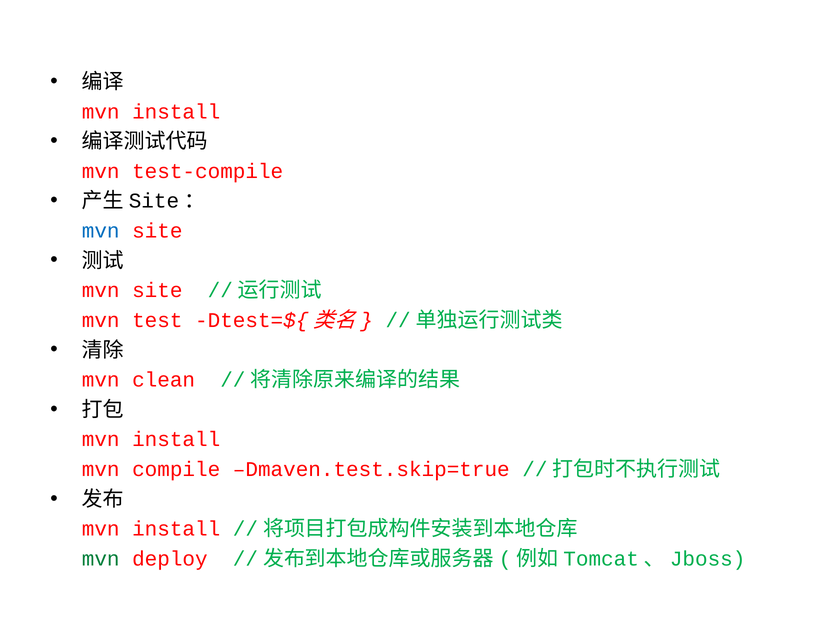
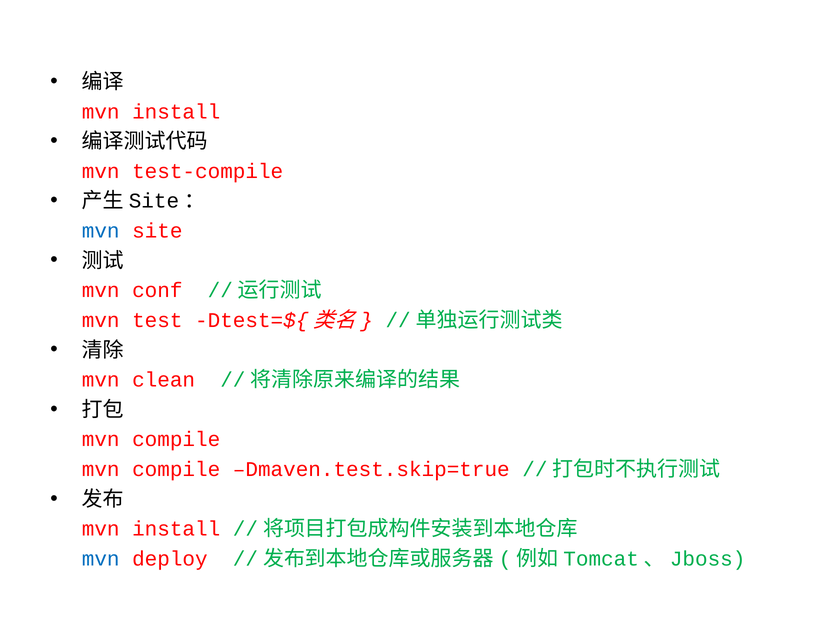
site: site -> conf (157, 291)
install: install -> compile (176, 440)
mvn colour: green -> blue (101, 559)
